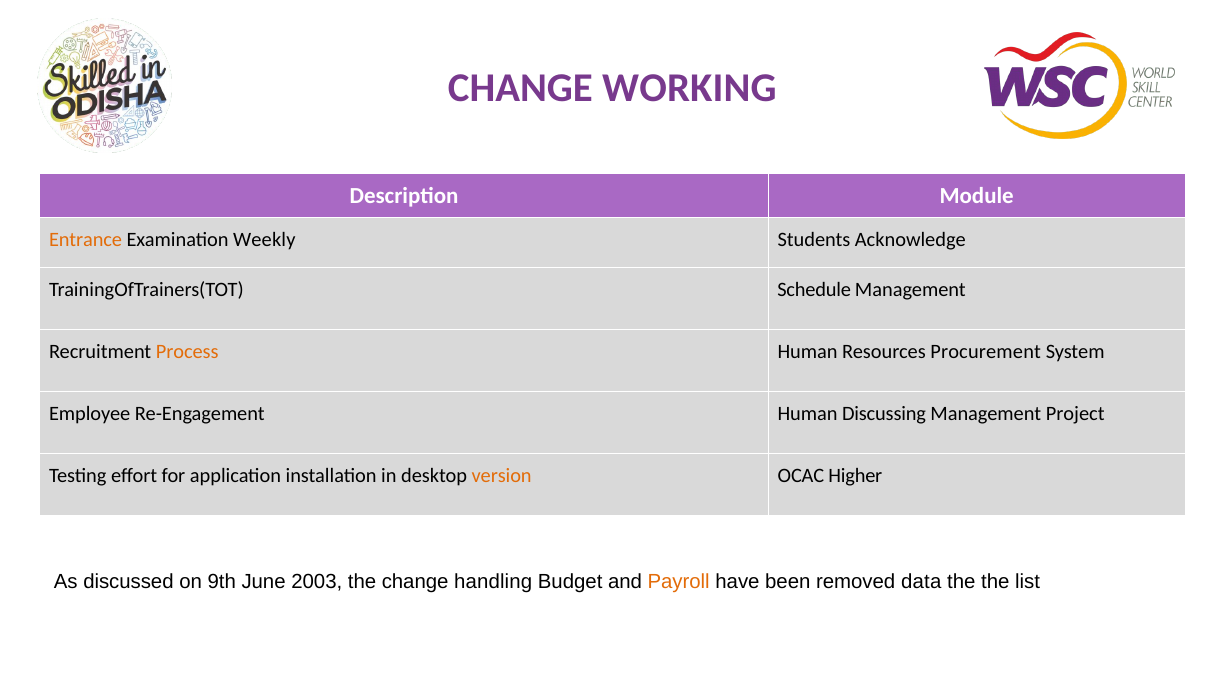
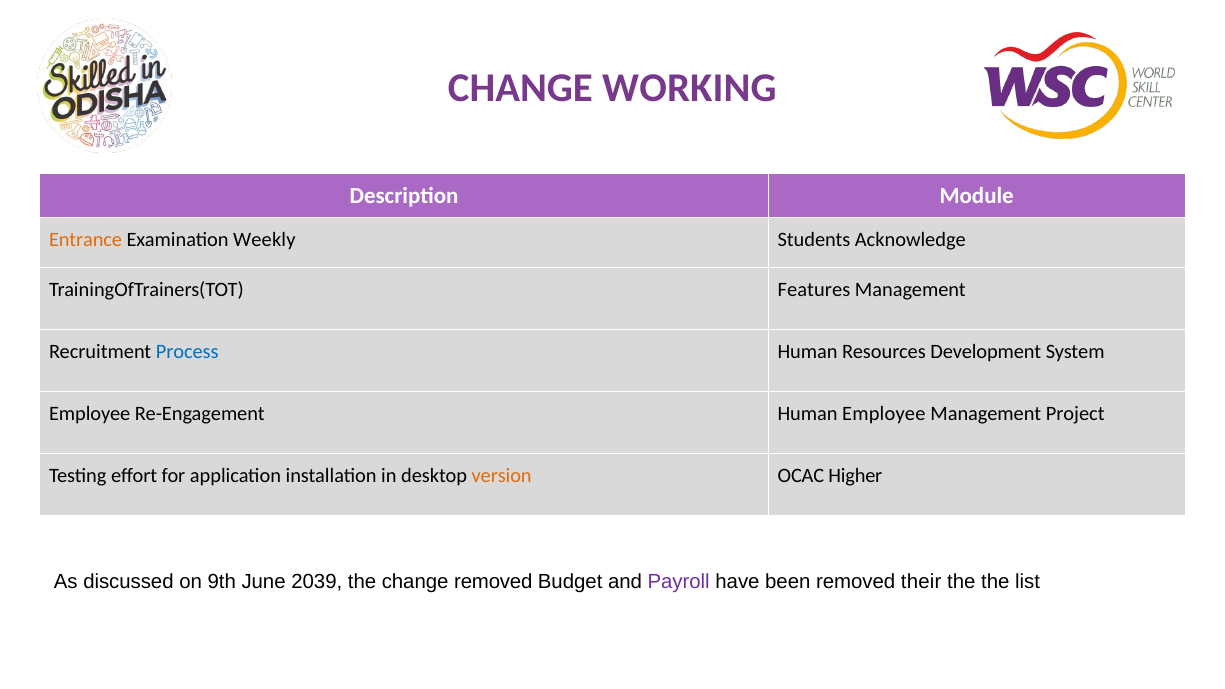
Schedule: Schedule -> Features (814, 289)
Process colour: orange -> blue (187, 352)
Procurement: Procurement -> Development (986, 352)
Human Discussing: Discussing -> Employee (884, 414)
2003: 2003 -> 2039 (317, 582)
change handling: handling -> removed (493, 582)
Payroll colour: orange -> purple (679, 582)
data: data -> their (921, 582)
